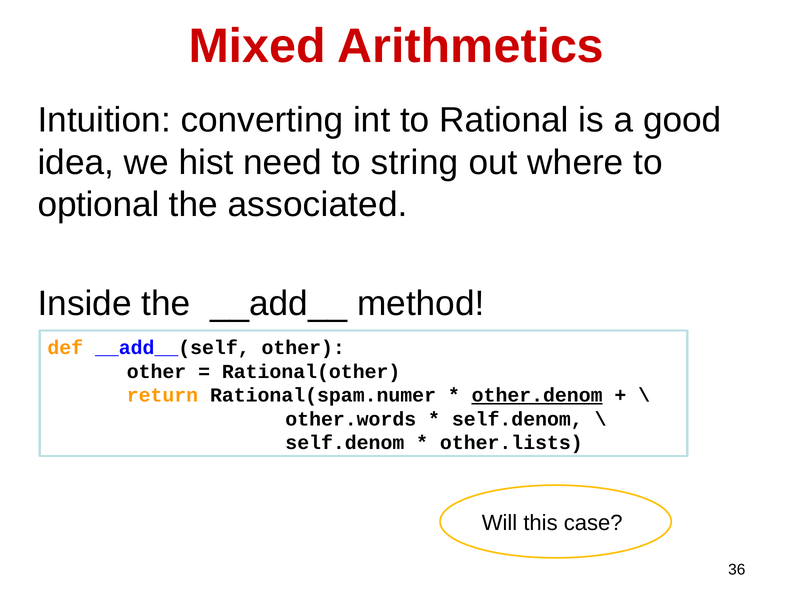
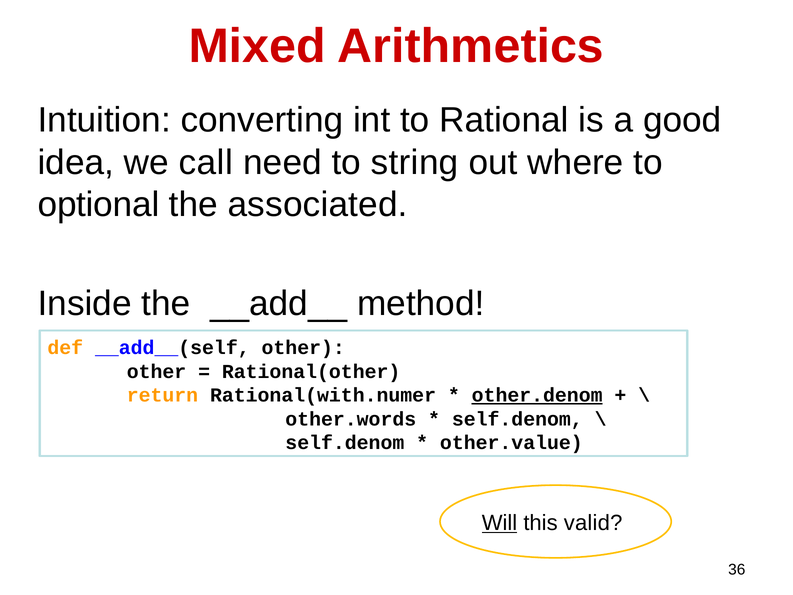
hist: hist -> call (206, 162)
Rational(spam.numer: Rational(spam.numer -> Rational(with.numer (323, 395)
other.lists: other.lists -> other.value (511, 443)
Will underline: none -> present (499, 523)
case: case -> valid (593, 523)
